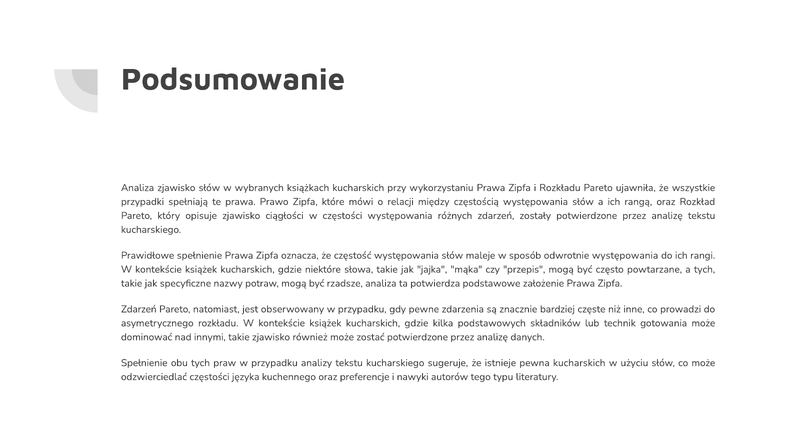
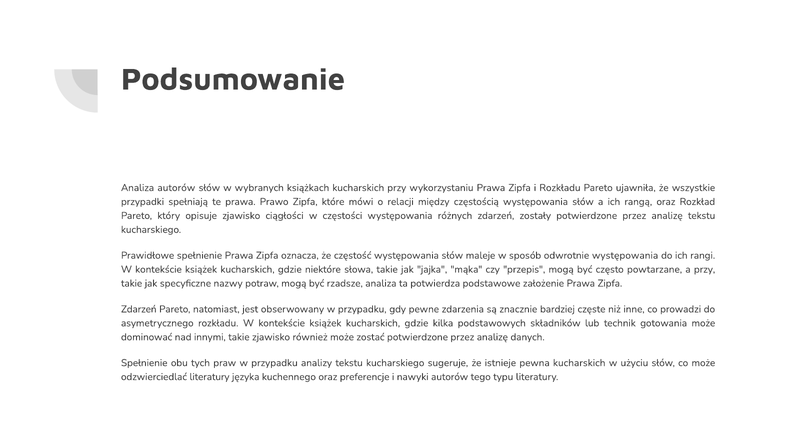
Analiza zjawisko: zjawisko -> autorów (176, 188)
a tych: tych -> przy (705, 269)
odzwierciedlać częstości: częstości -> literatury (210, 377)
